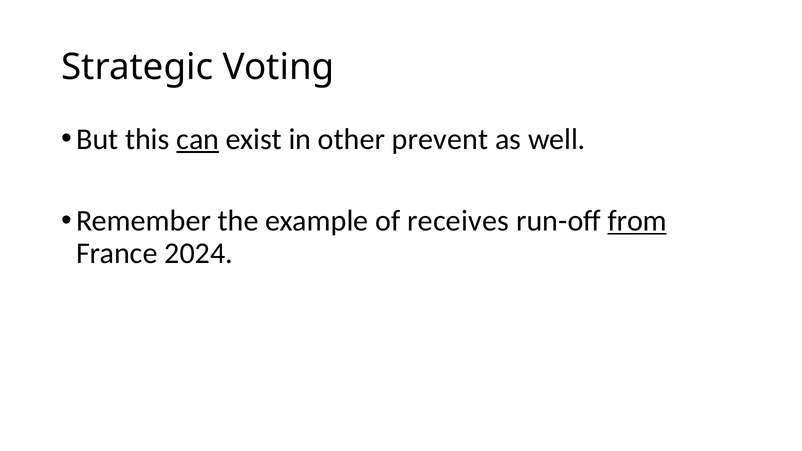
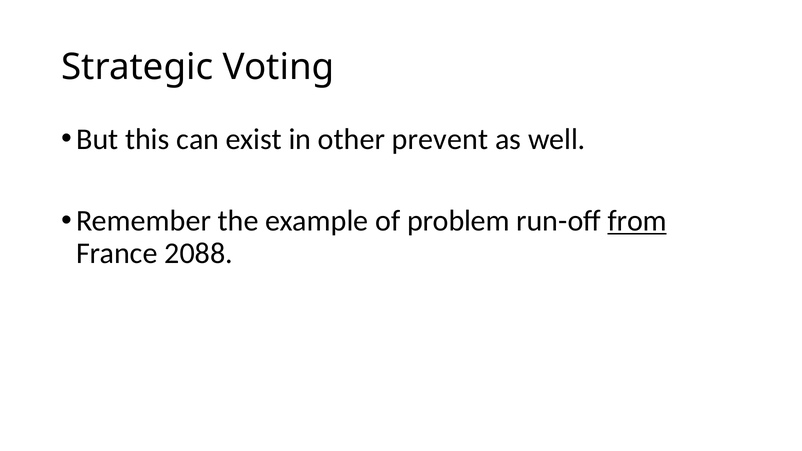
can underline: present -> none (198, 139)
receives: receives -> problem (458, 221)
2024: 2024 -> 2088 (199, 253)
